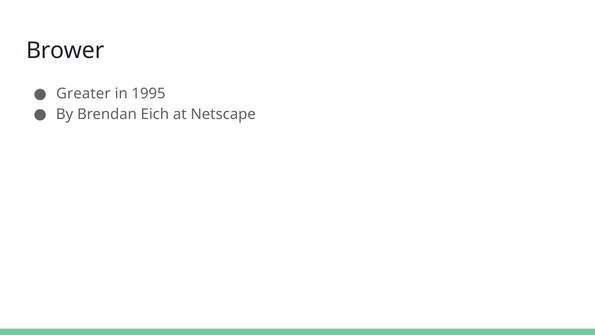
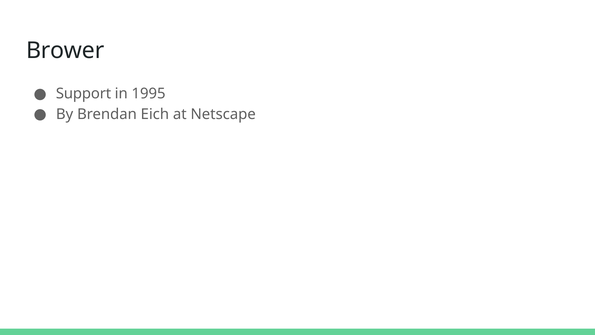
Greater: Greater -> Support (83, 94)
